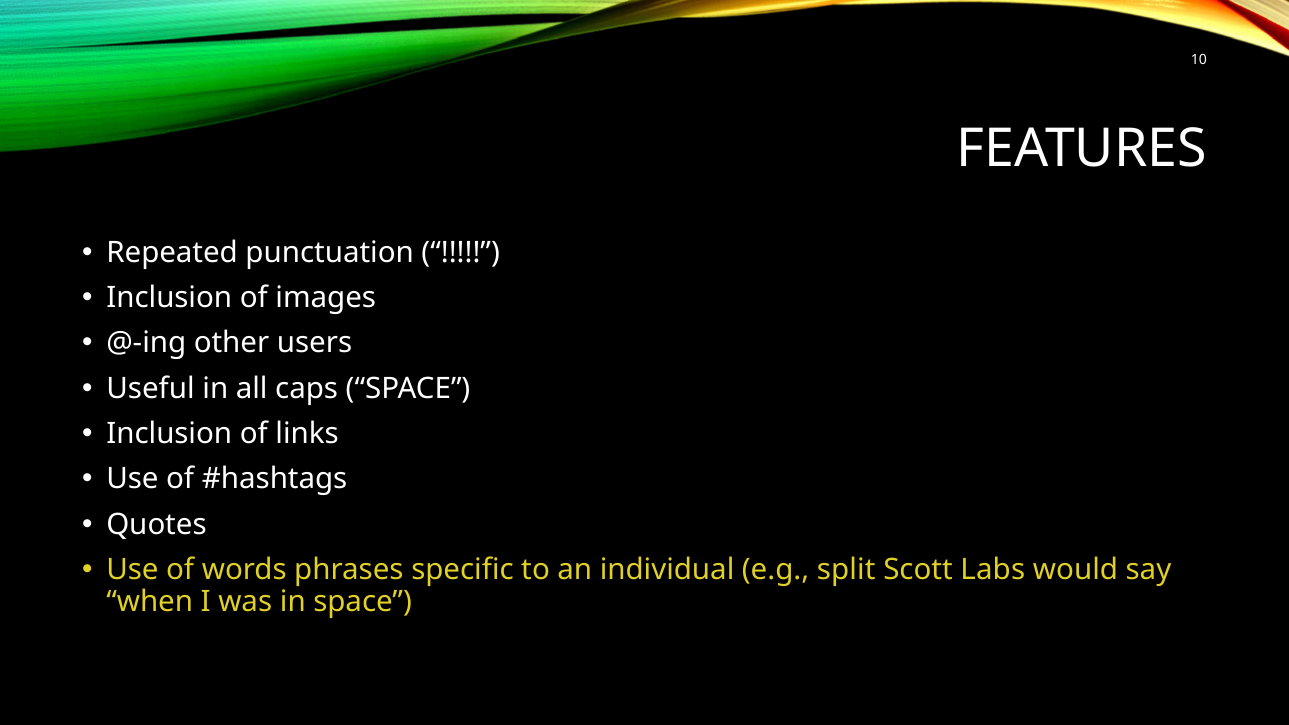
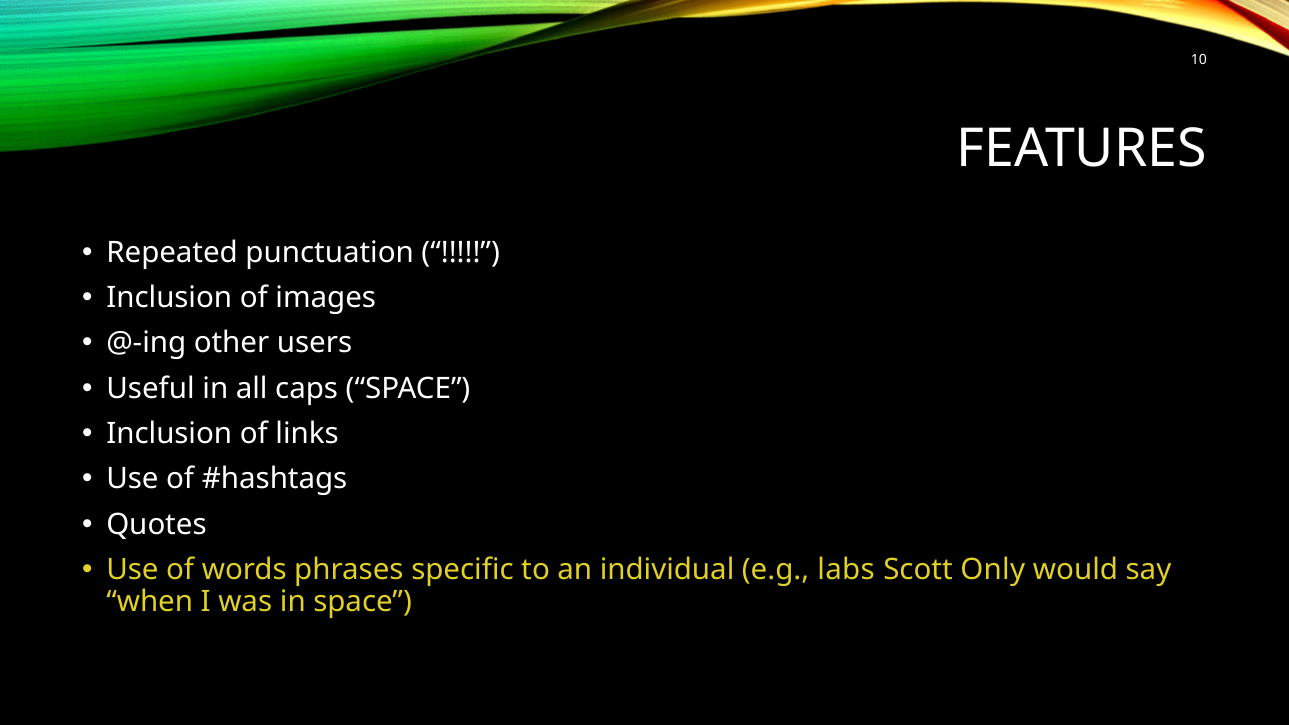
split: split -> labs (846, 570)
Labs: Labs -> Only (993, 570)
